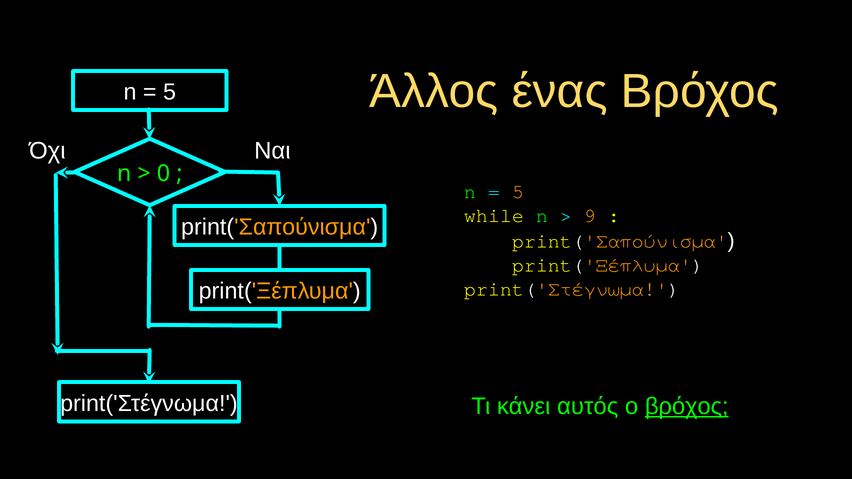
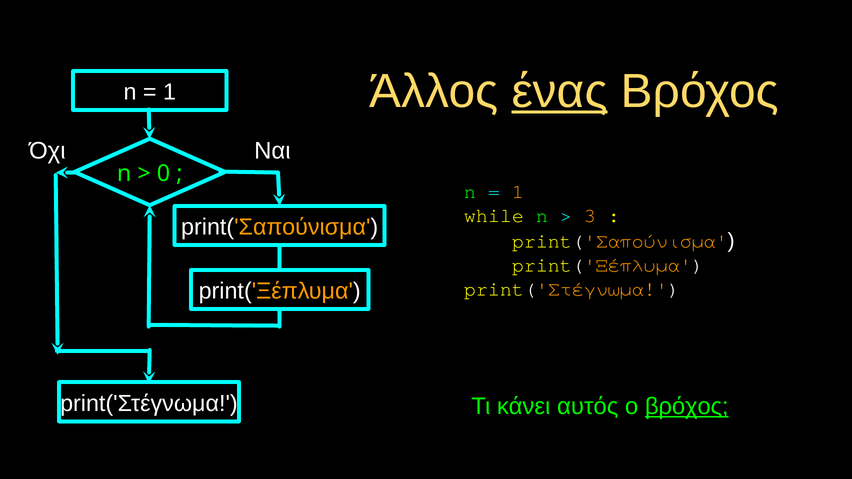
ένας underline: none -> present (560, 91)
5: 5 -> 1 (169, 92)
5: 5 -> 1 (518, 192)
9: 9 -> 3 (590, 216)
